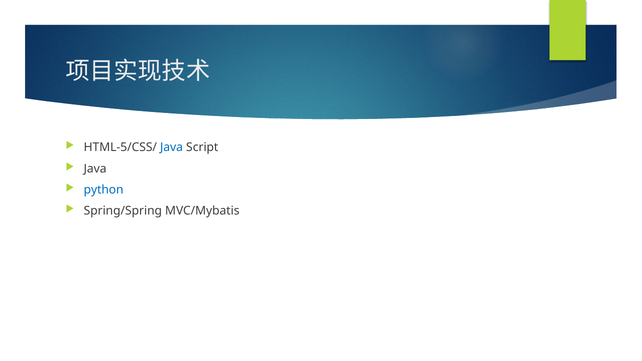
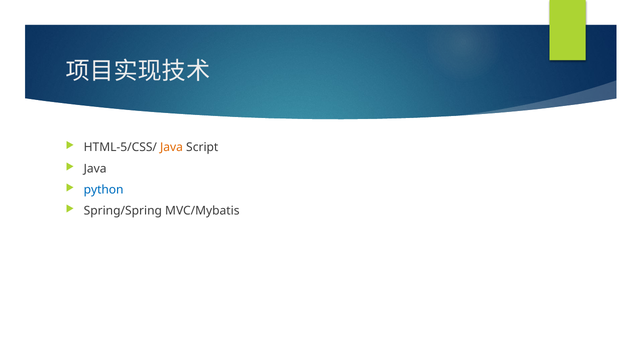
Java colour: blue -> orange (172, 148)
